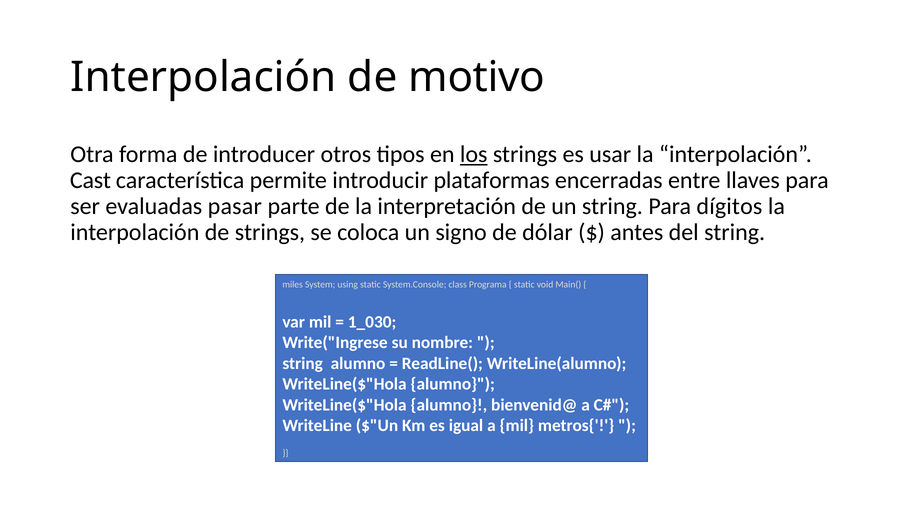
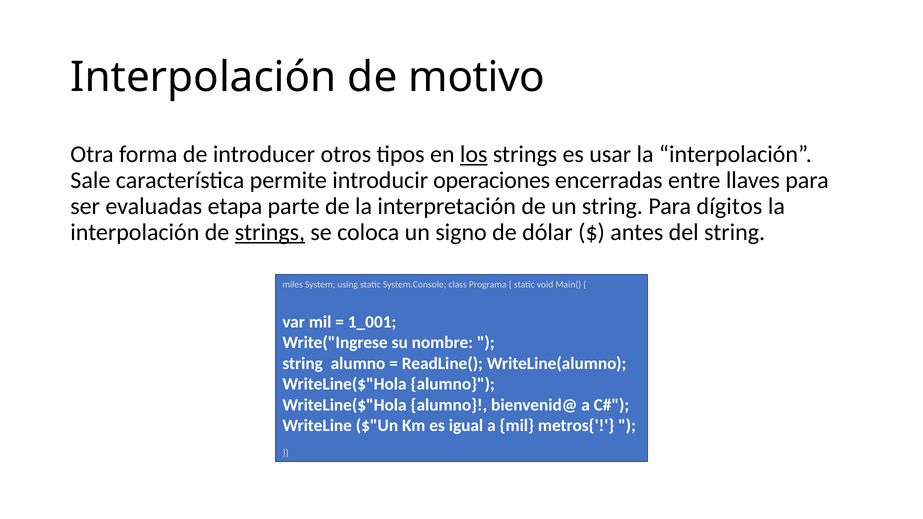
Cast: Cast -> Sale (90, 180)
plataformas: plataformas -> operaciones (492, 180)
pasar: pasar -> etapa (235, 206)
strings underline: none -> present (270, 232)
1_030: 1_030 -> 1_001 (372, 322)
